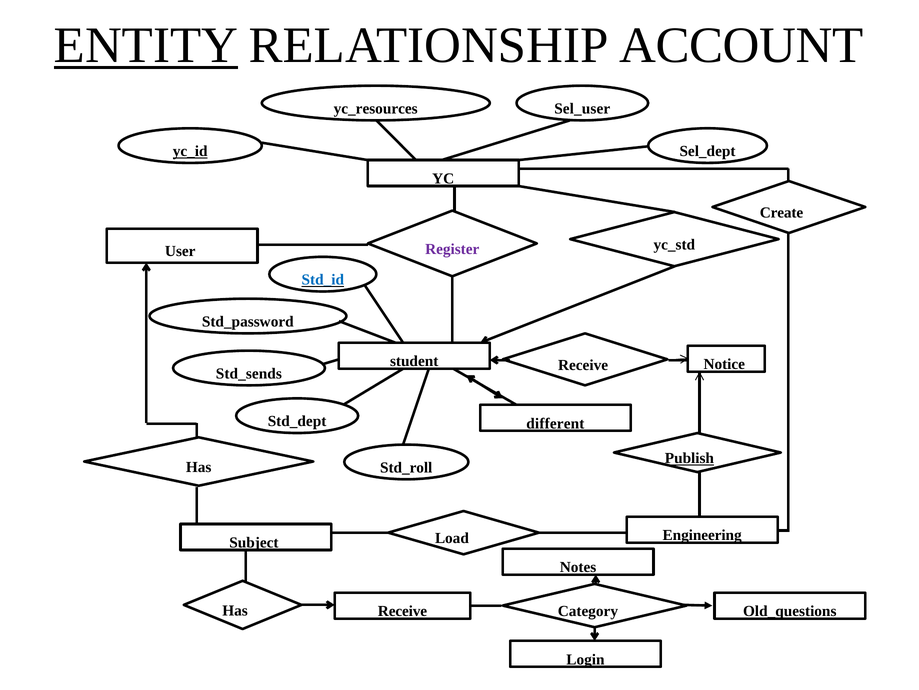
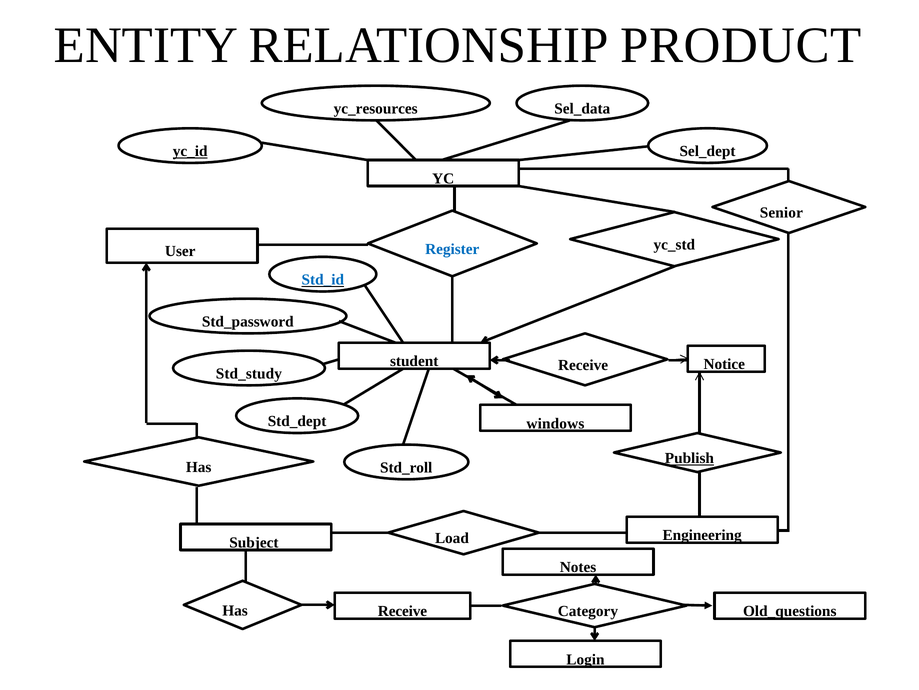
ENTITY underline: present -> none (146, 45)
ACCOUNT: ACCOUNT -> PRODUCT (741, 45)
Sel_user: Sel_user -> Sel_data (582, 109)
Create: Create -> Senior (781, 212)
Register colour: purple -> blue (452, 249)
Std_sends: Std_sends -> Std_study (249, 373)
different: different -> windows (555, 423)
